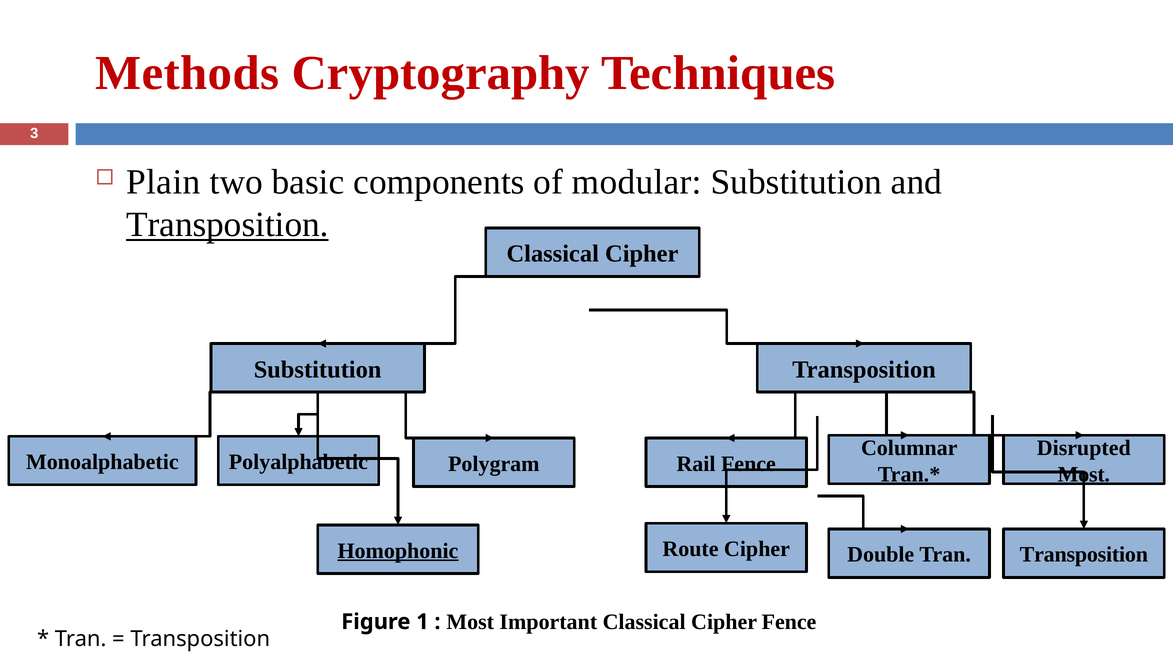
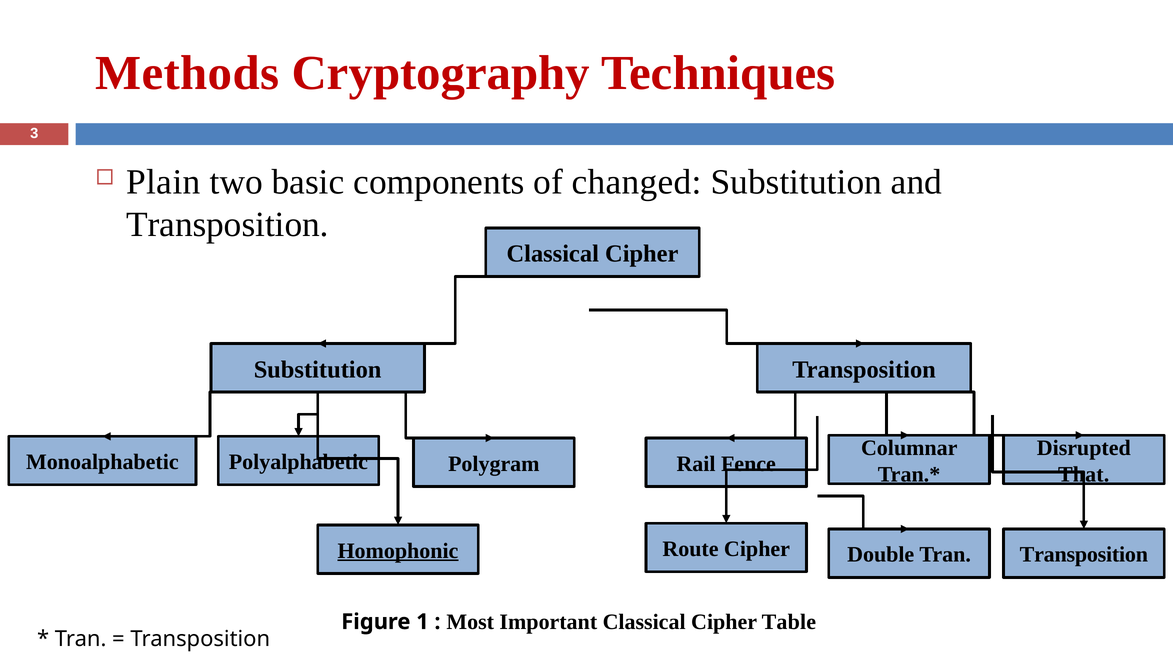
modular: modular -> changed (637, 182)
Transposition underline: present -> none (227, 225)
Most: Most -> That (1084, 474)
Cipher Fence: Fence -> Table (789, 622)
